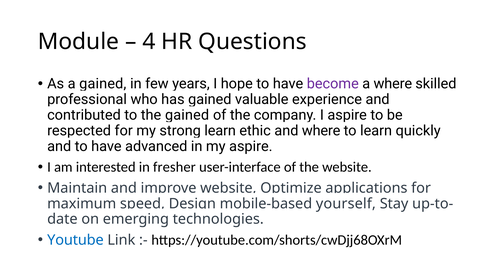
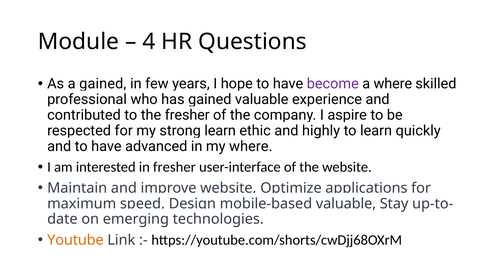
the gained: gained -> fresher (187, 115)
and where: where -> highly (321, 131)
my aspire: aspire -> where (251, 147)
yourself: yourself -> valuable (346, 204)
Youtube colour: blue -> orange (75, 240)
